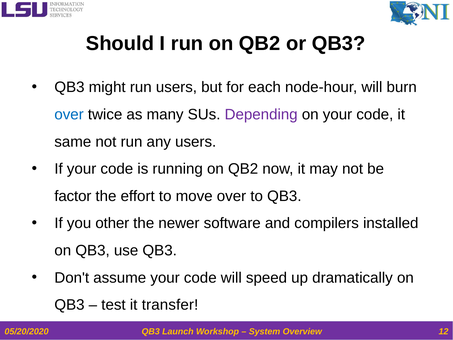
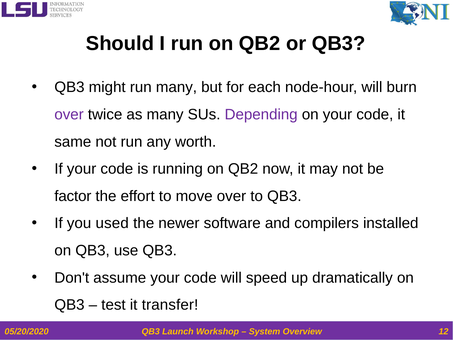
run users: users -> many (176, 87)
over colour: blue -> purple (69, 114)
any users: users -> worth (196, 142)
other: other -> used (112, 223)
